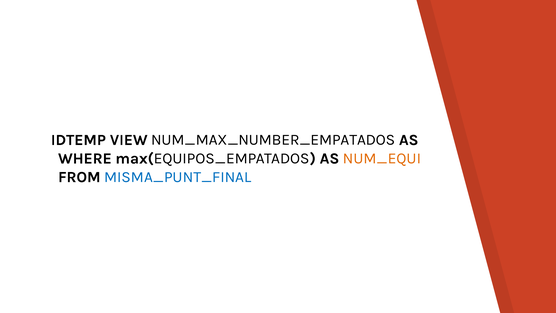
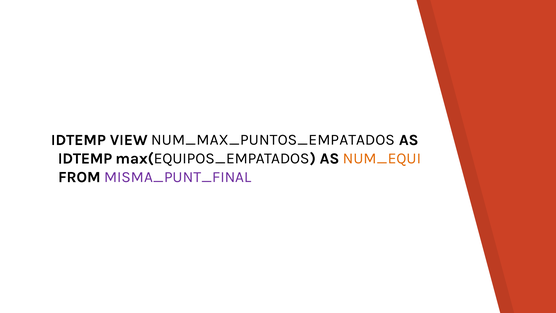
NUM_MAX_NUMBER_EMPATADOS: NUM_MAX_NUMBER_EMPATADOS -> NUM_MAX_PUNTOS_EMPATADOS (273, 140)
WHERE: WHERE -> IDTEMP (85, 158)
MISMA_PUNT_FINAL colour: blue -> purple (178, 177)
